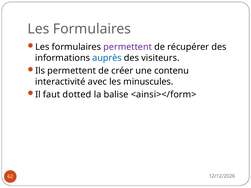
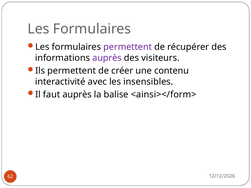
auprès colour: blue -> purple (107, 58)
minuscules: minuscules -> insensibles (148, 82)
faut dotted: dotted -> auprès (77, 95)
